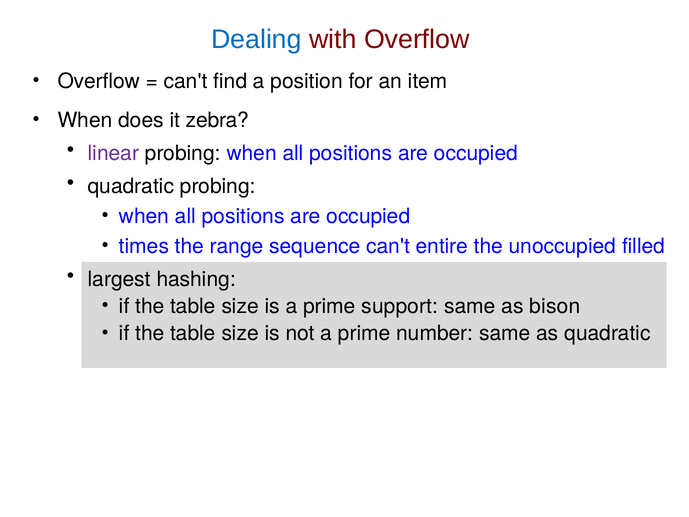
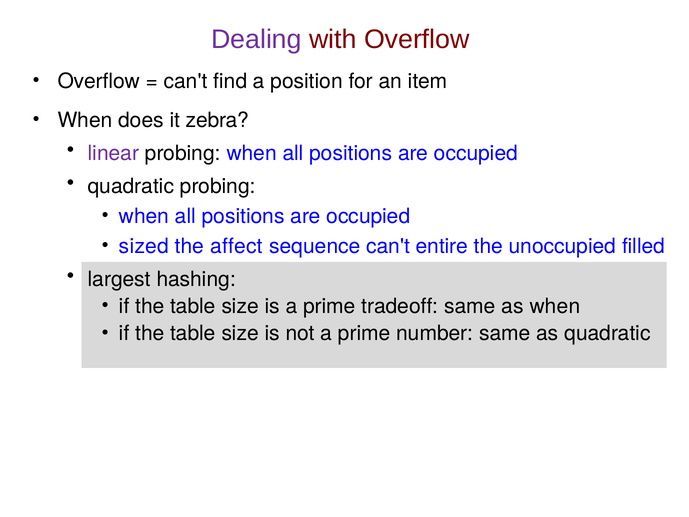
Dealing colour: blue -> purple (256, 40)
times: times -> sized (144, 246)
range: range -> affect (237, 246)
support: support -> tradeoff (400, 306)
as bison: bison -> when (555, 306)
